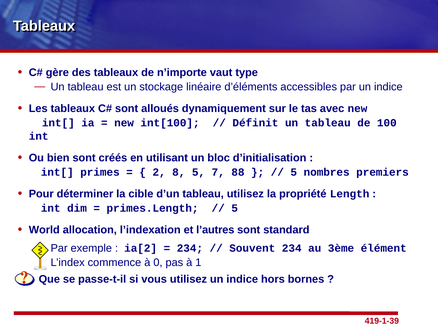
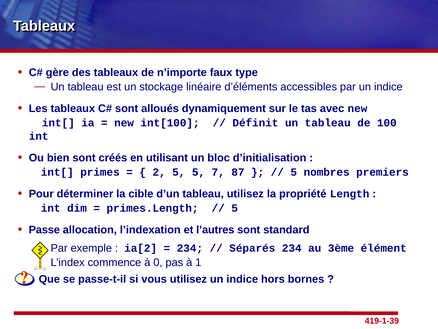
vaut: vaut -> faux (221, 72)
2 8: 8 -> 5 (179, 172)
88: 88 -> 87 (238, 172)
World: World -> Passe (44, 230)
Souvent: Souvent -> Séparés (252, 248)
